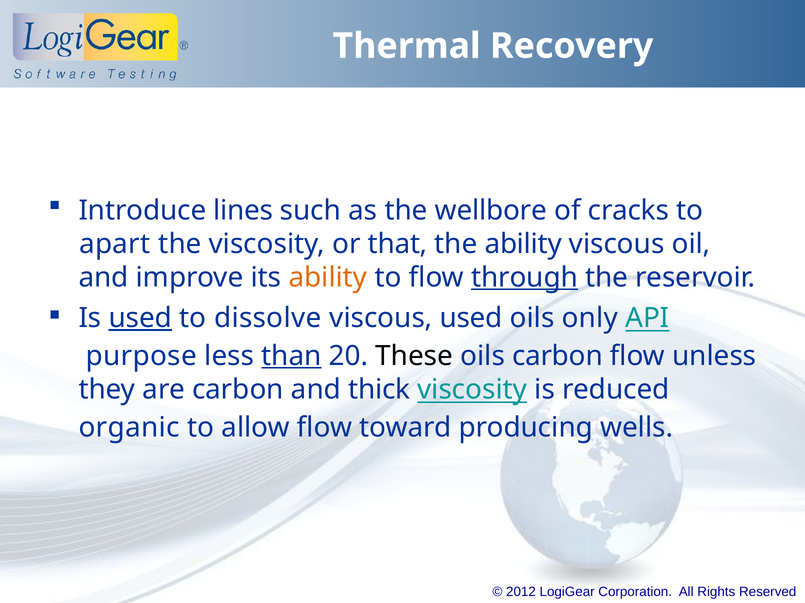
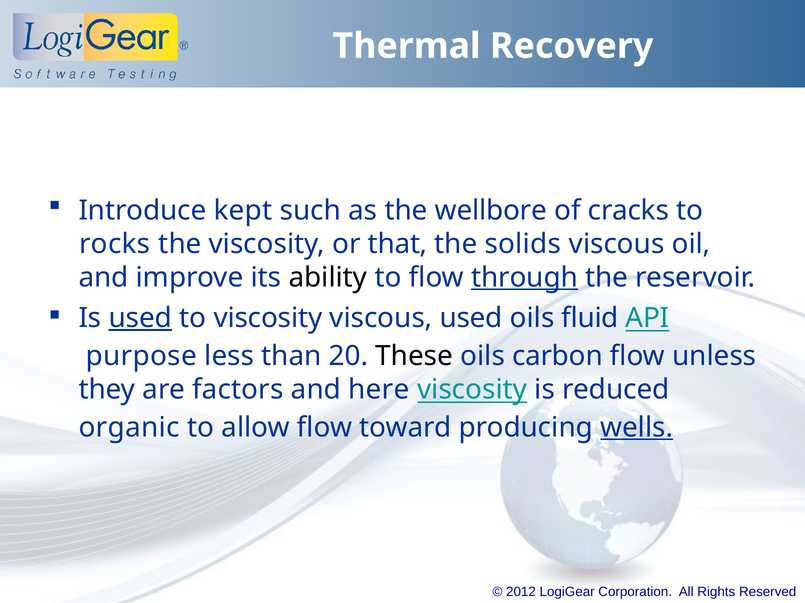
lines: lines -> kept (243, 211)
apart: apart -> rocks (115, 244)
the ability: ability -> solids (523, 244)
ability colour: orange -> black (328, 278)
to dissolve: dissolve -> viscosity (268, 318)
only: only -> fluid (590, 318)
than underline: present -> none (291, 356)
are carbon: carbon -> factors (238, 390)
thick: thick -> here (379, 390)
wells underline: none -> present (637, 428)
